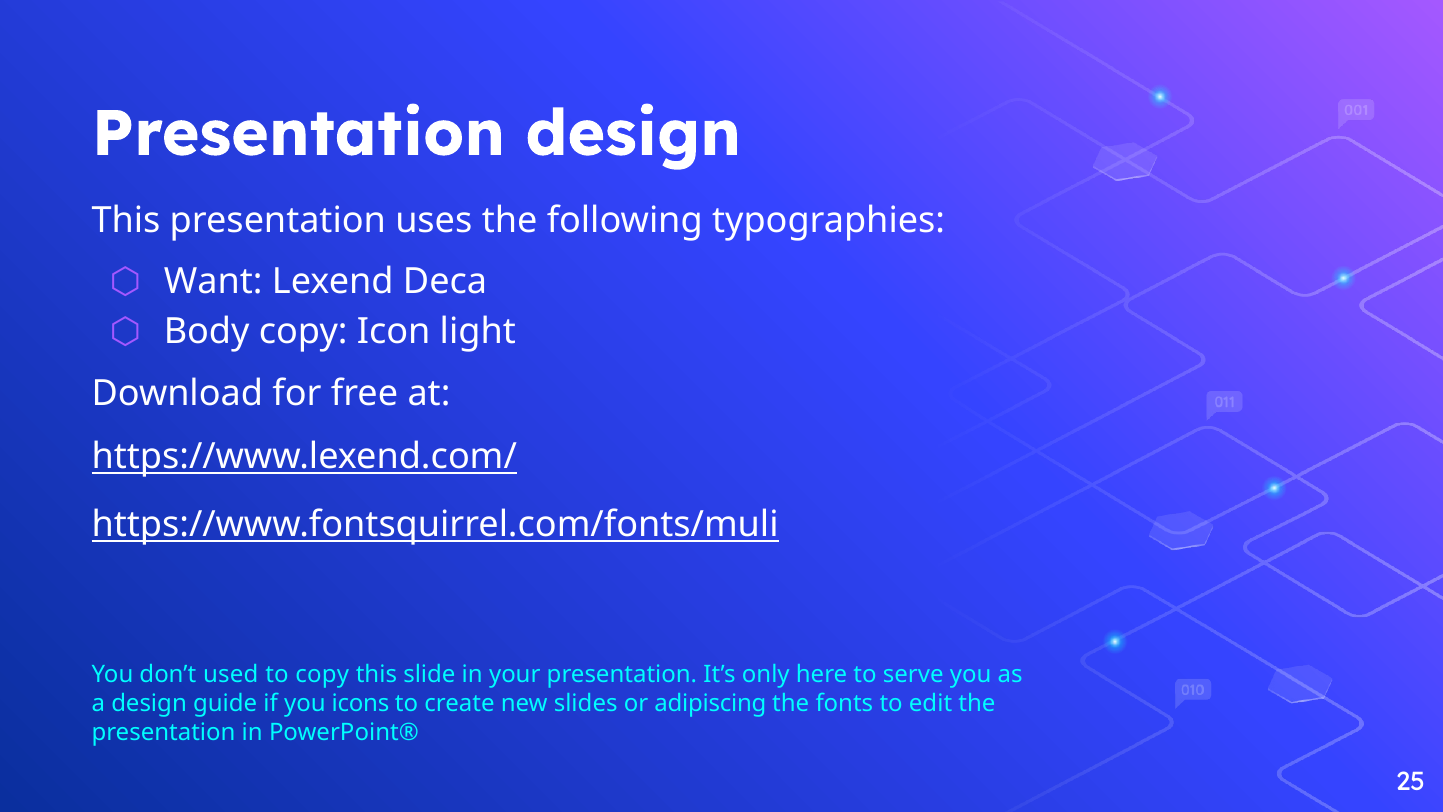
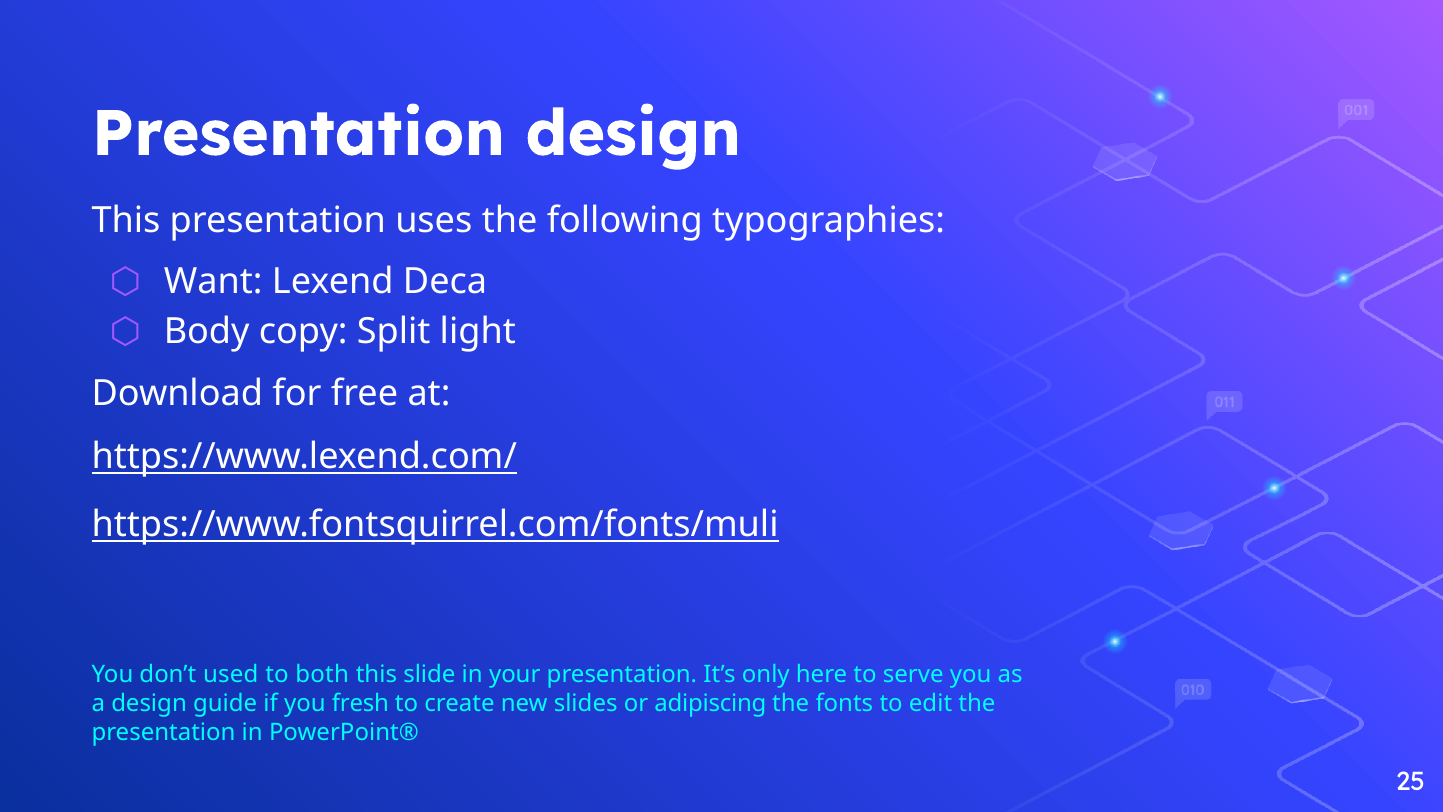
Icon: Icon -> Split (394, 332)
to copy: copy -> both (322, 674)
icons: icons -> fresh (361, 703)
